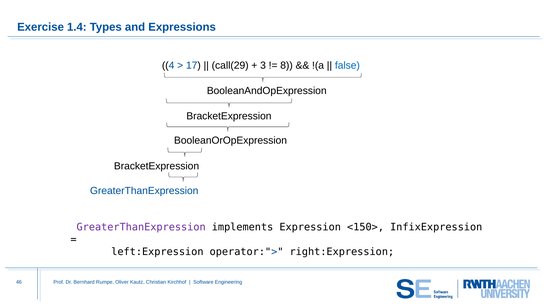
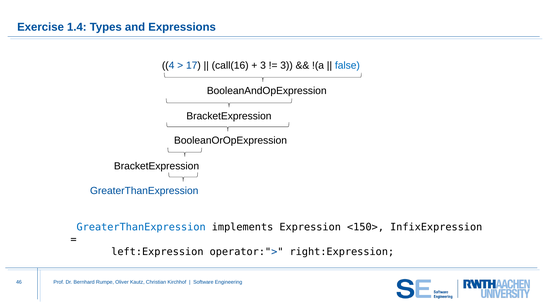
call(29: call(29 -> call(16 (230, 66)
8: 8 -> 3 (287, 66)
GreaterThanExpression colour: purple -> blue (141, 227)
